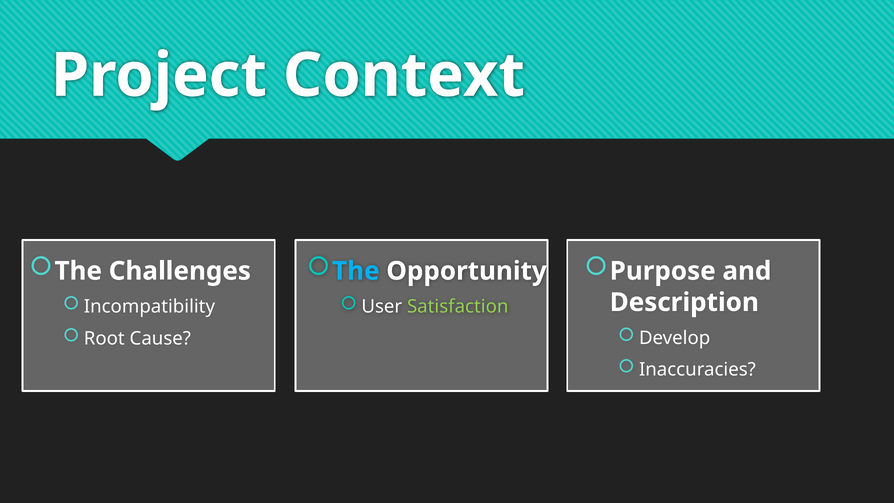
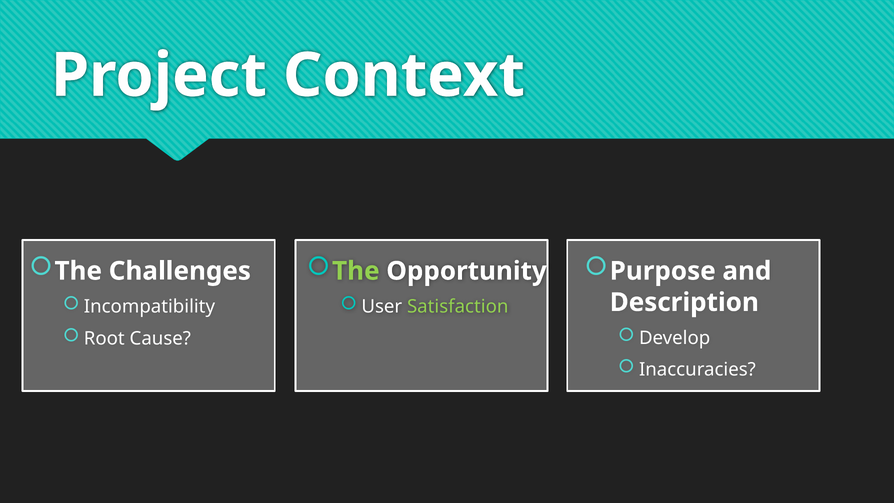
The colour: light blue -> light green (356, 271)
